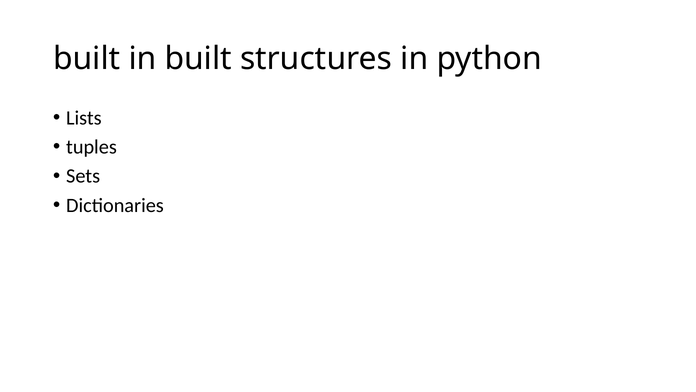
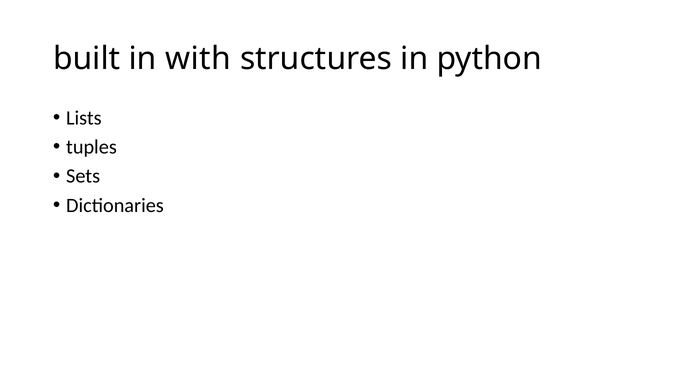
in built: built -> with (198, 58)
